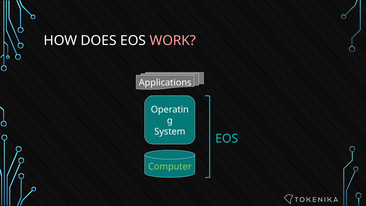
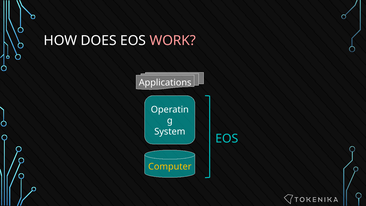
Computer colour: light green -> yellow (170, 167)
